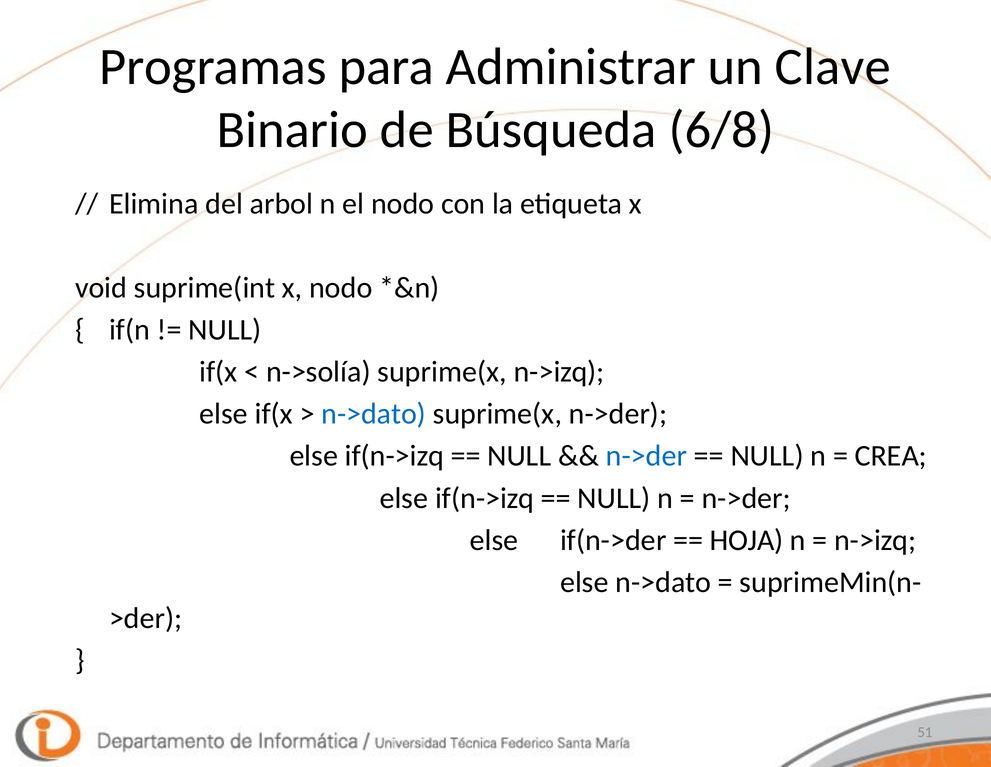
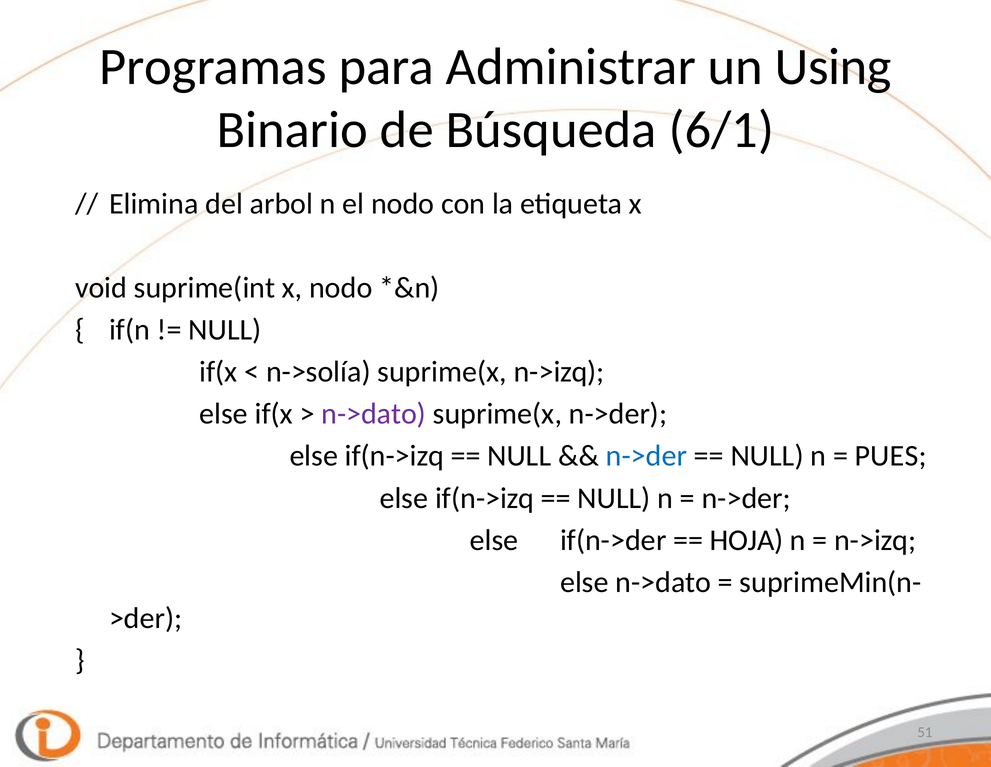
Clave: Clave -> Using (833, 67)
6/8: 6/8 -> 6/1 (721, 130)
n->dato colour: blue -> purple (374, 414)
CREA: CREA -> PUES (891, 456)
